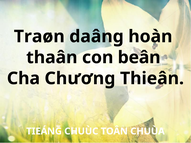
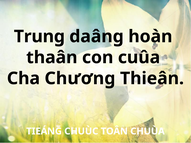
Traøn: Traøn -> Trung (39, 37)
beân: beân -> cuûa (139, 58)
